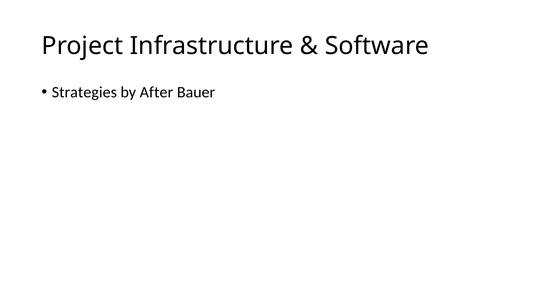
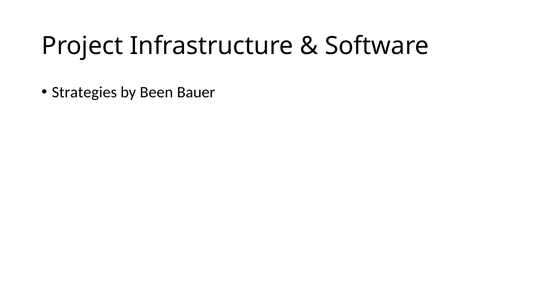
After: After -> Been (156, 92)
